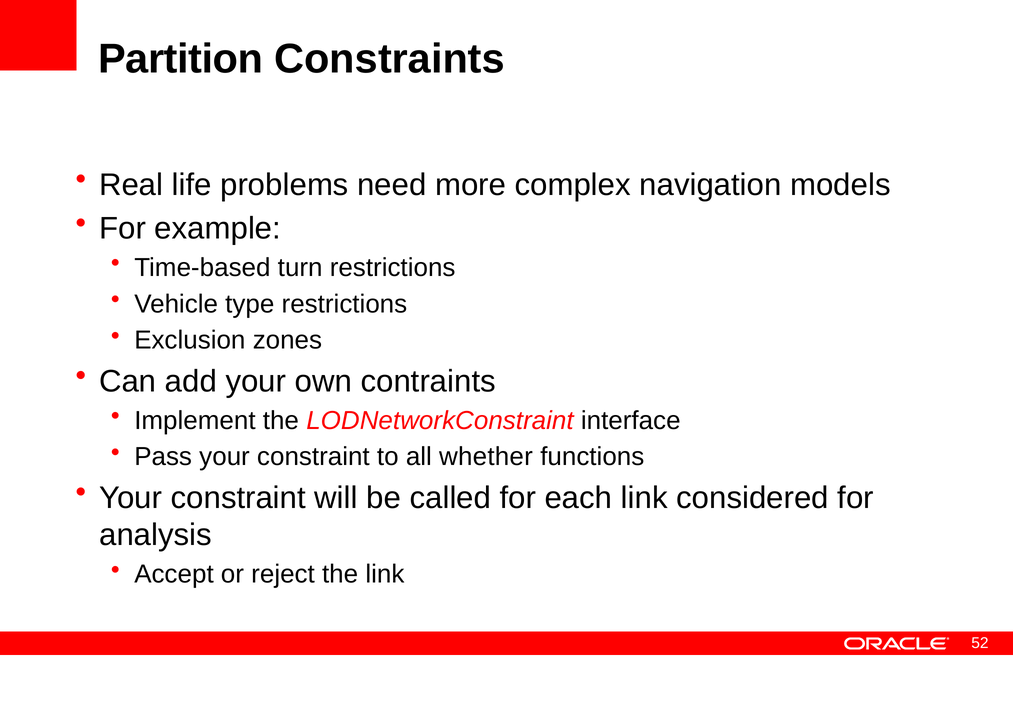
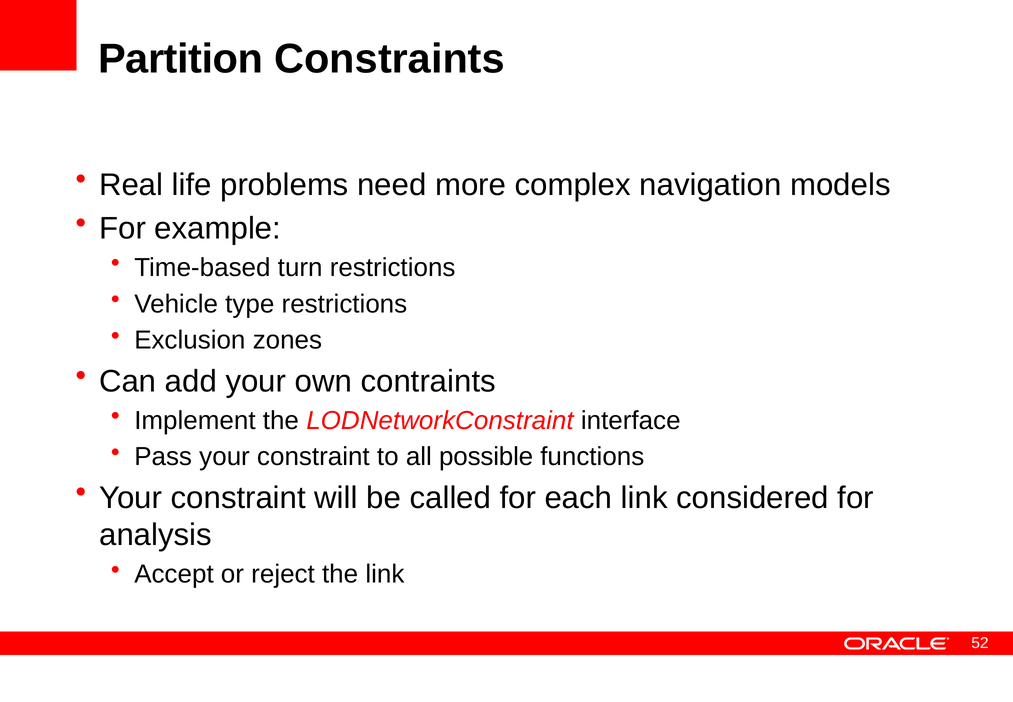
whether: whether -> possible (486, 456)
